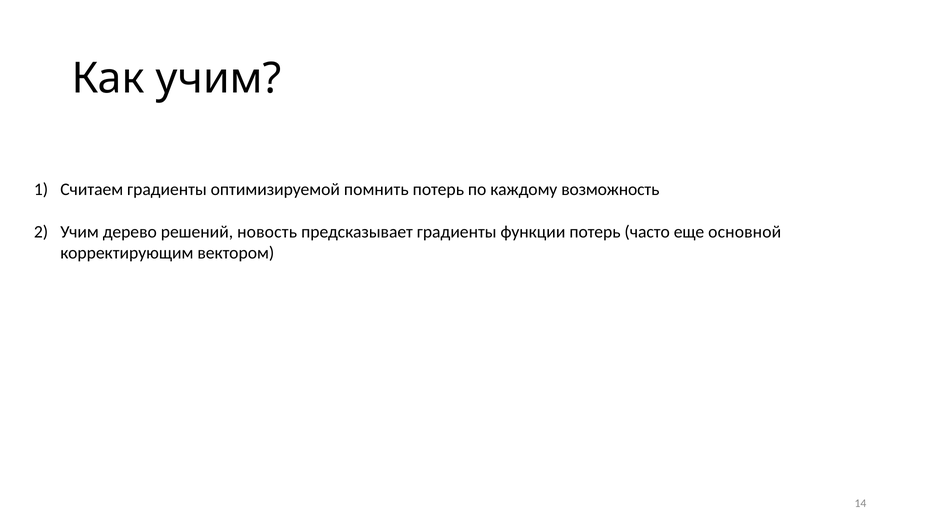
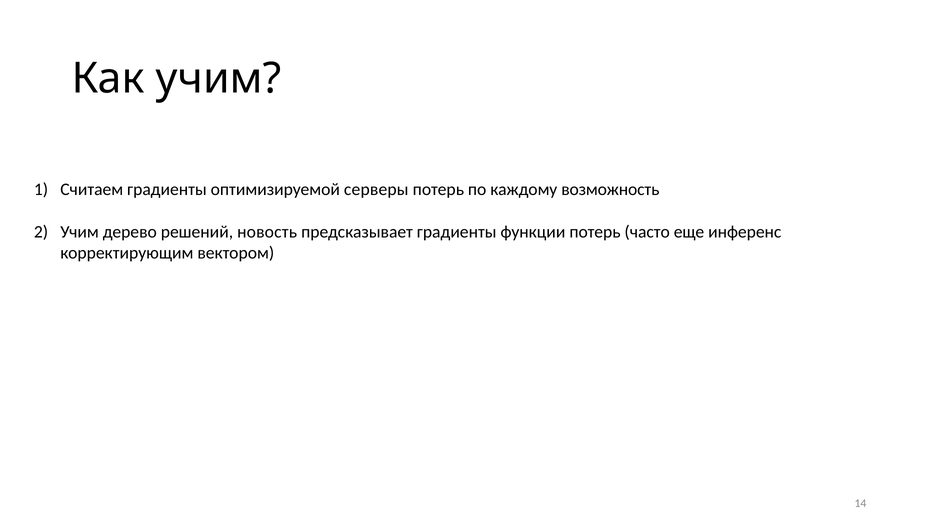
помнить: помнить -> серверы (376, 190)
основной: основной -> инференс (745, 232)
